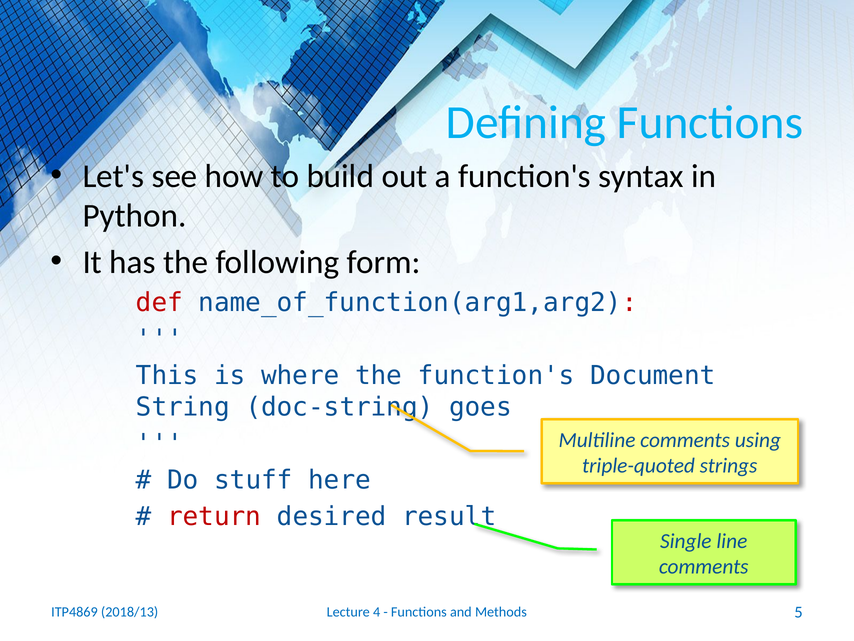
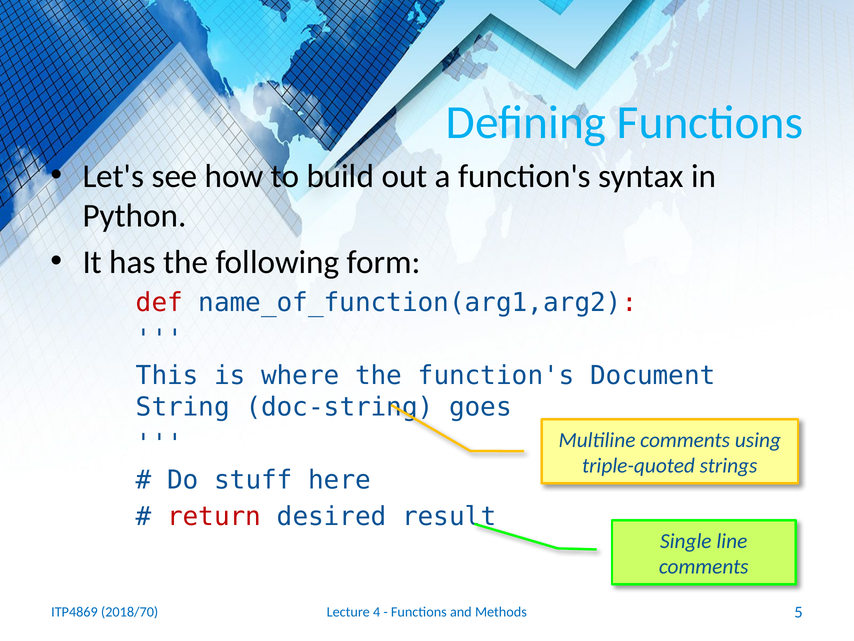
2018/13: 2018/13 -> 2018/70 (130, 612)
